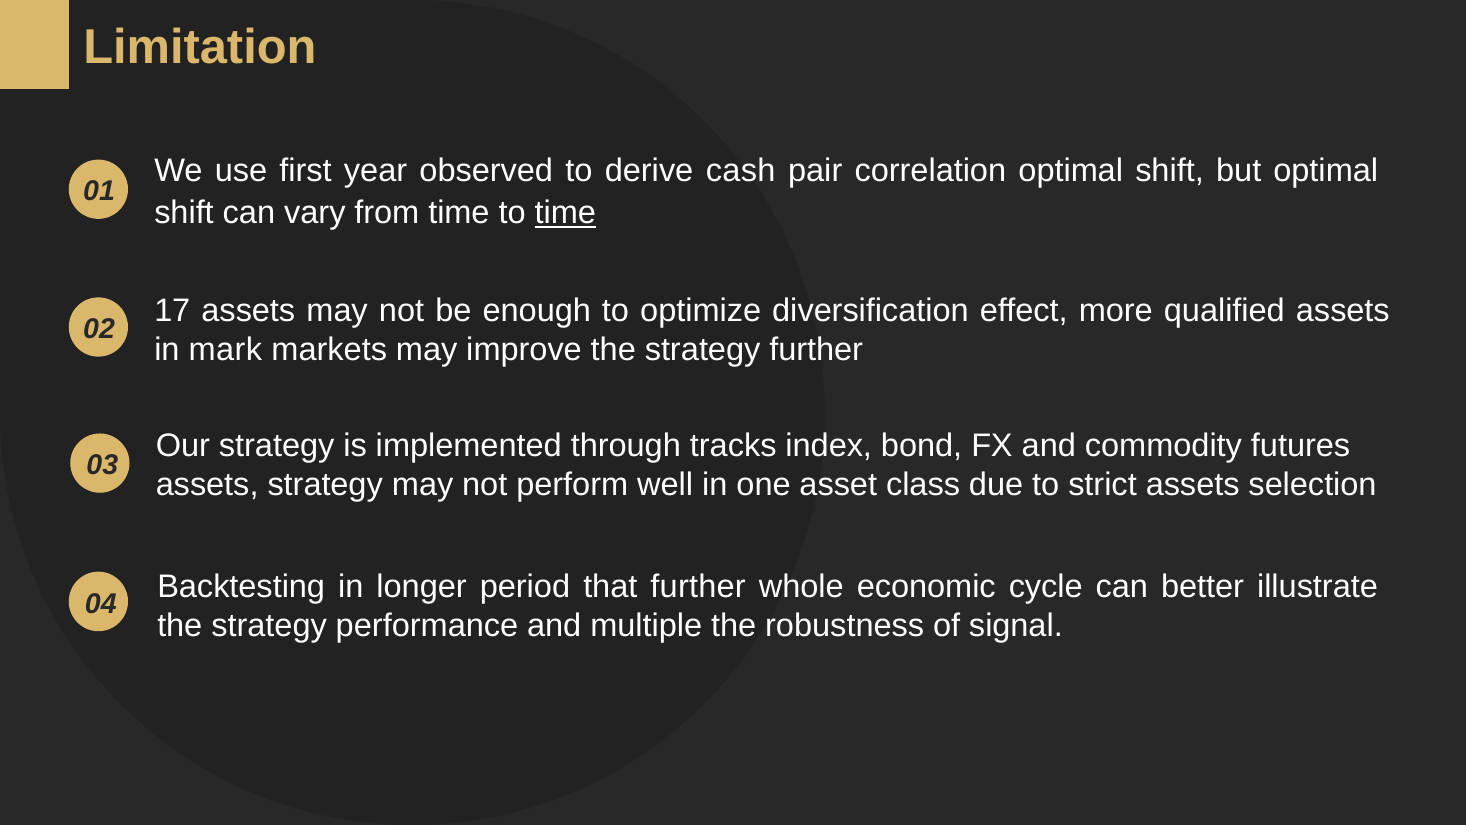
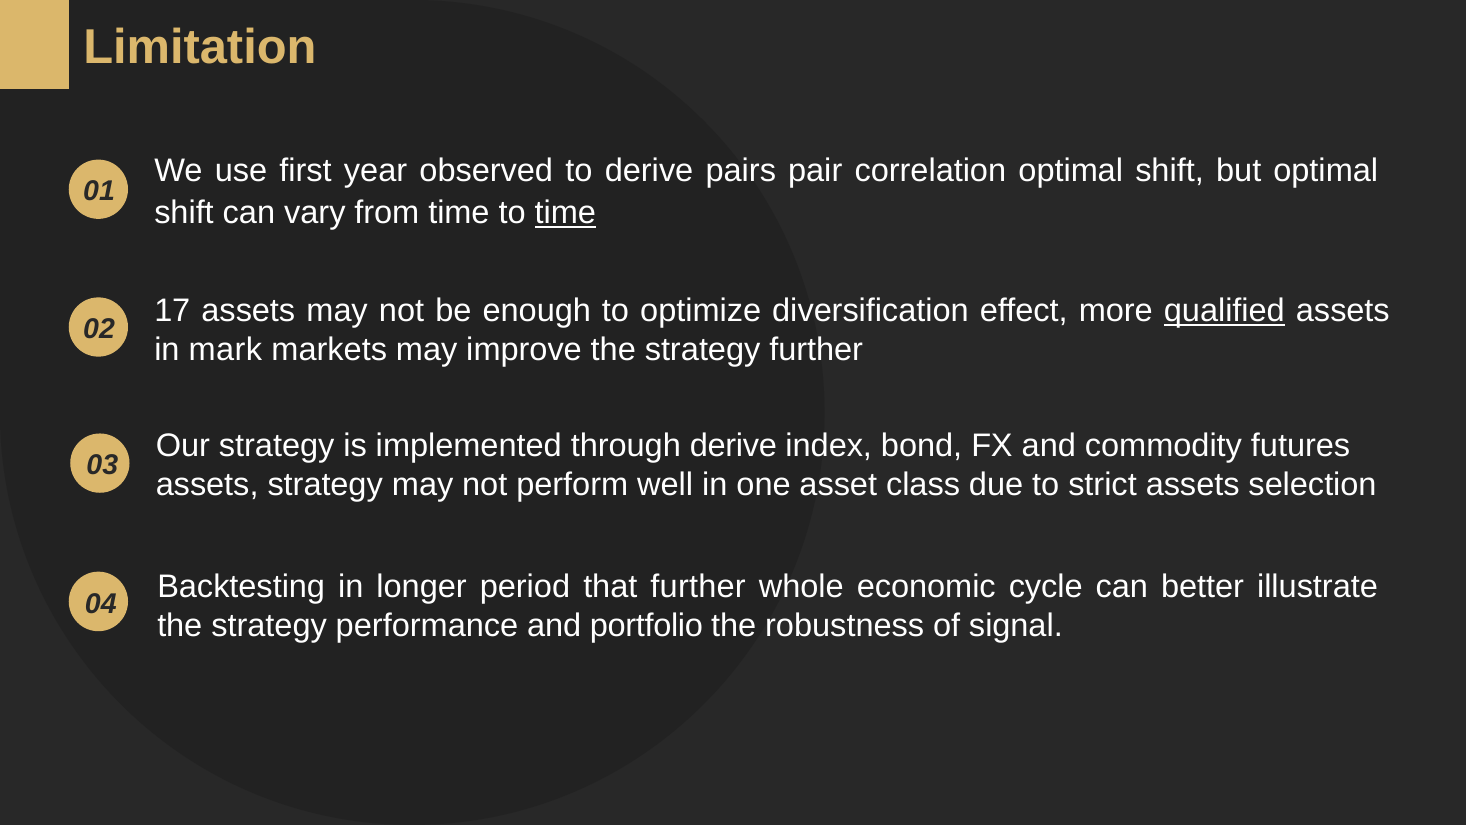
cash: cash -> pairs (741, 171)
qualified underline: none -> present (1224, 311)
through tracks: tracks -> derive (733, 445)
multiple: multiple -> portfolio (646, 625)
